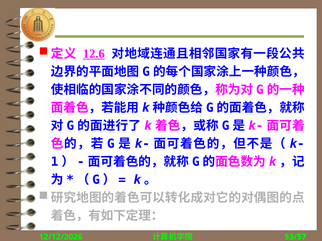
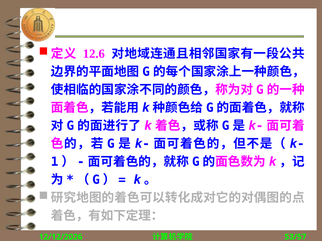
12.6 underline: present -> none (94, 54)
